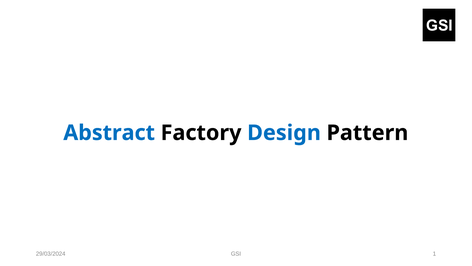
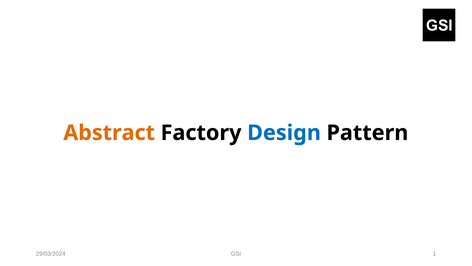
Abstract colour: blue -> orange (109, 133)
